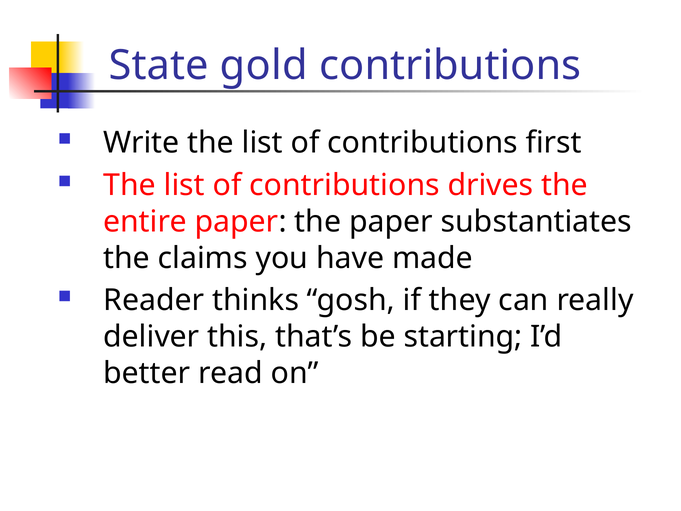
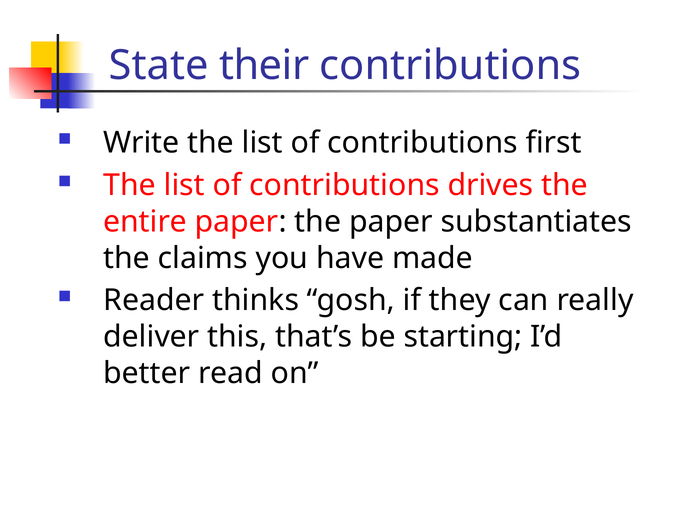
gold: gold -> their (264, 65)
